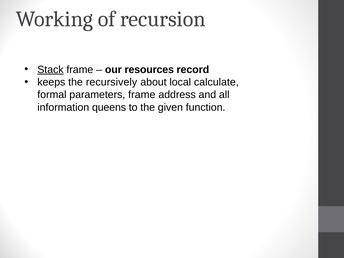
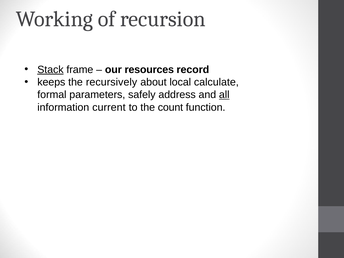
parameters frame: frame -> safely (142, 95)
all underline: none -> present (224, 95)
queens: queens -> current (109, 107)
given: given -> count (170, 107)
